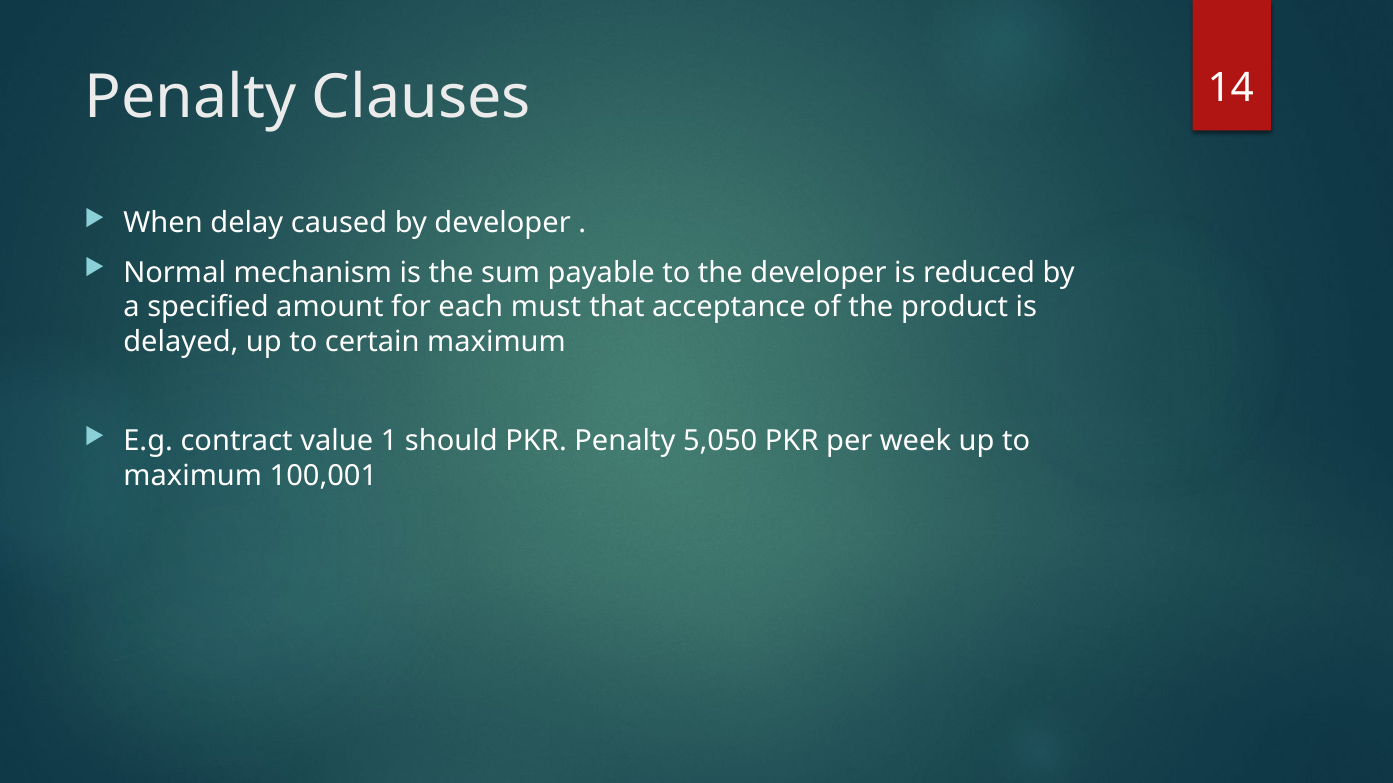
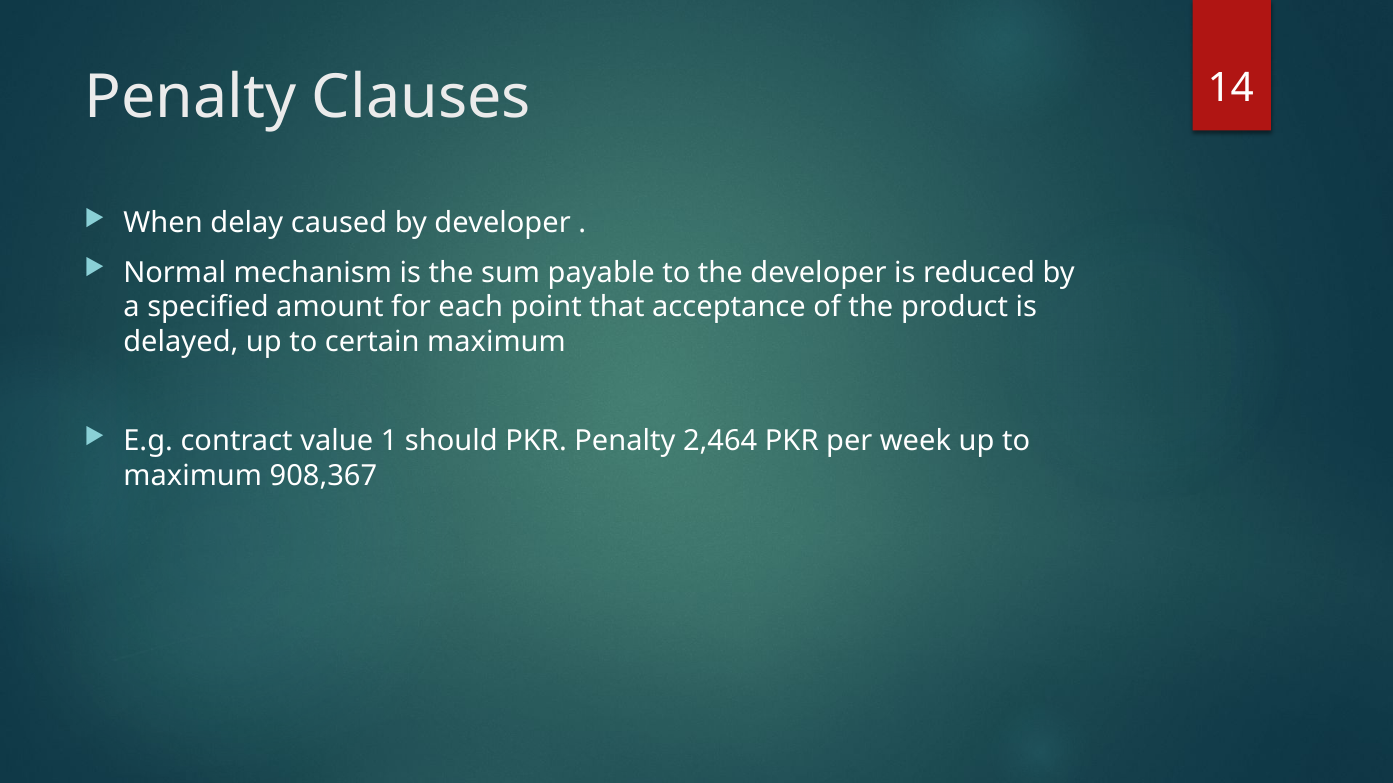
must: must -> point (546, 307)
5,050: 5,050 -> 2,464 (720, 441)
100,001: 100,001 -> 908,367 (323, 476)
